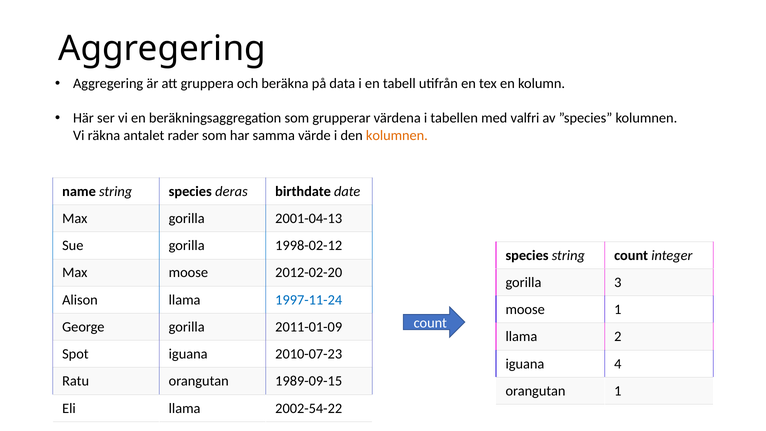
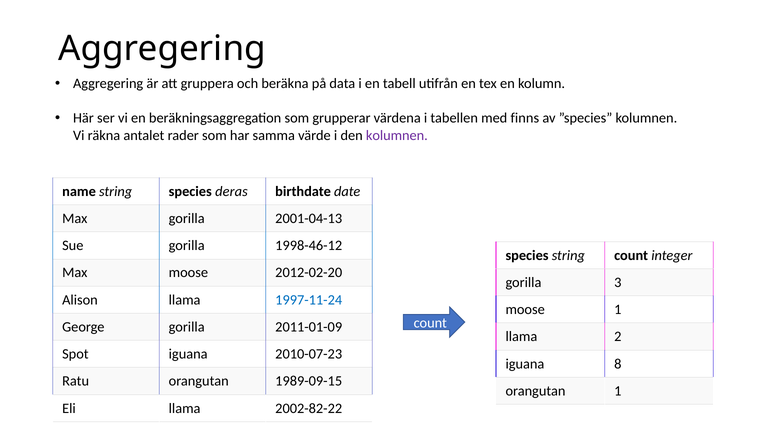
valfri: valfri -> finns (525, 118)
kolumnen colour: orange -> purple (397, 135)
1998-02-12: 1998-02-12 -> 1998-46-12 (309, 246)
4: 4 -> 8 (618, 364)
2002-54-22: 2002-54-22 -> 2002-82-22 (309, 408)
